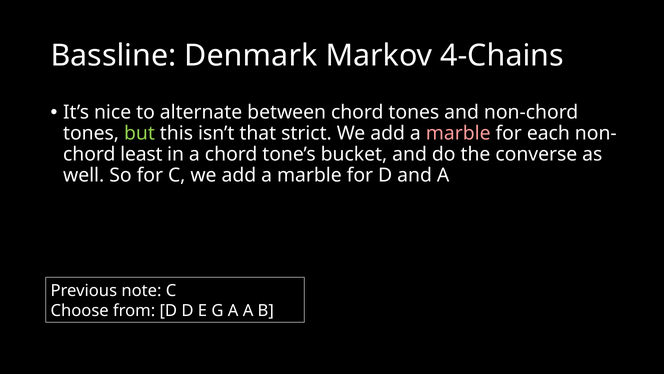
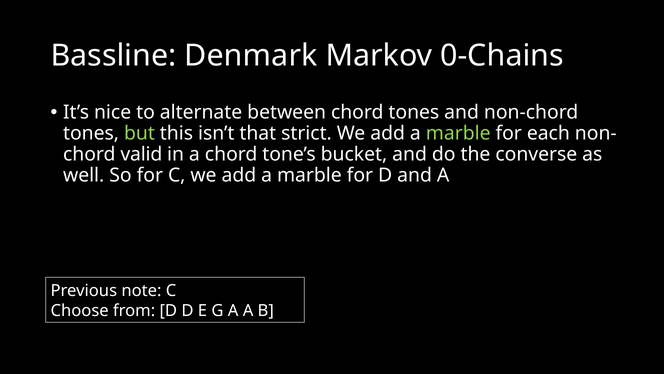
4-Chains: 4-Chains -> 0-Chains (502, 56)
marble colour: pink -> light green (458, 133)
least: least -> valid (141, 154)
